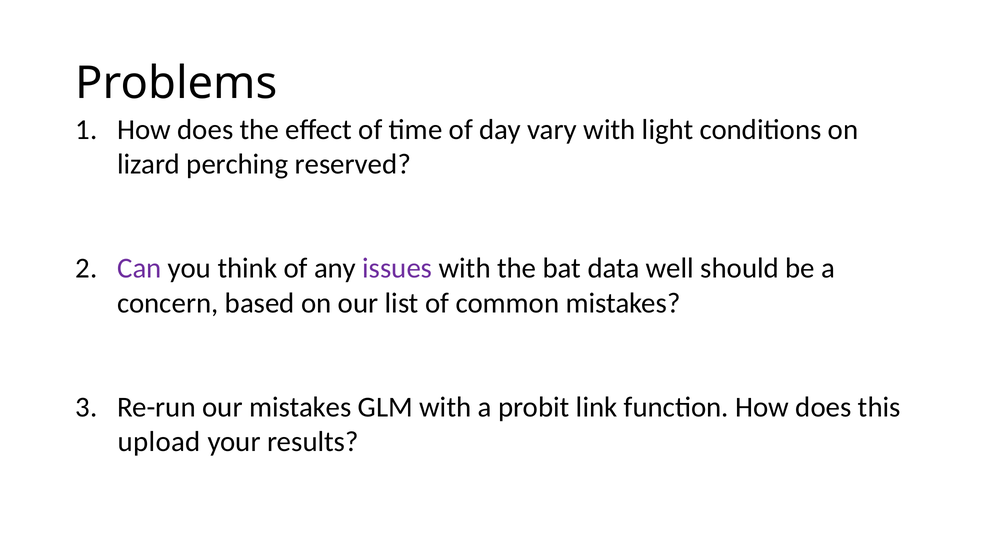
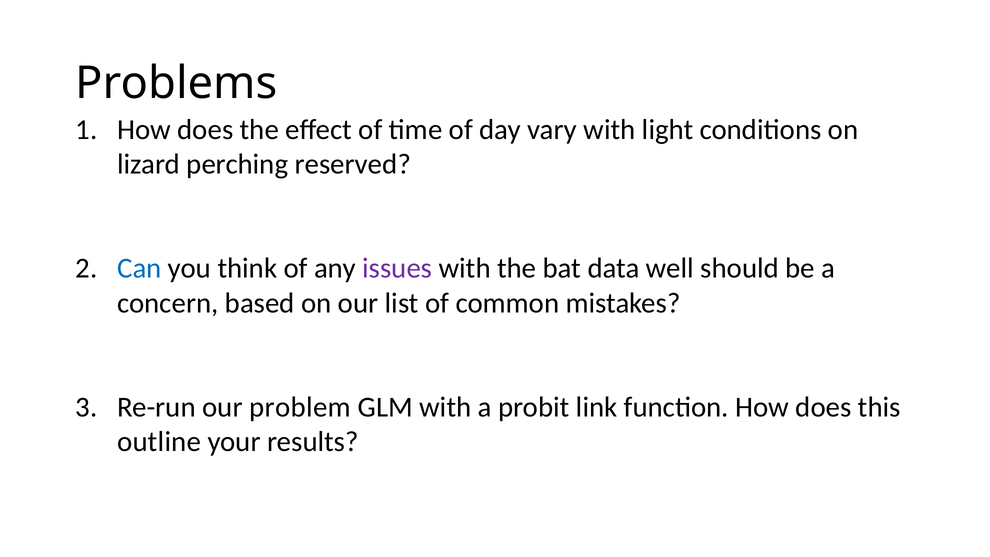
Can colour: purple -> blue (139, 268)
our mistakes: mistakes -> problem (300, 407)
upload: upload -> outline (159, 442)
